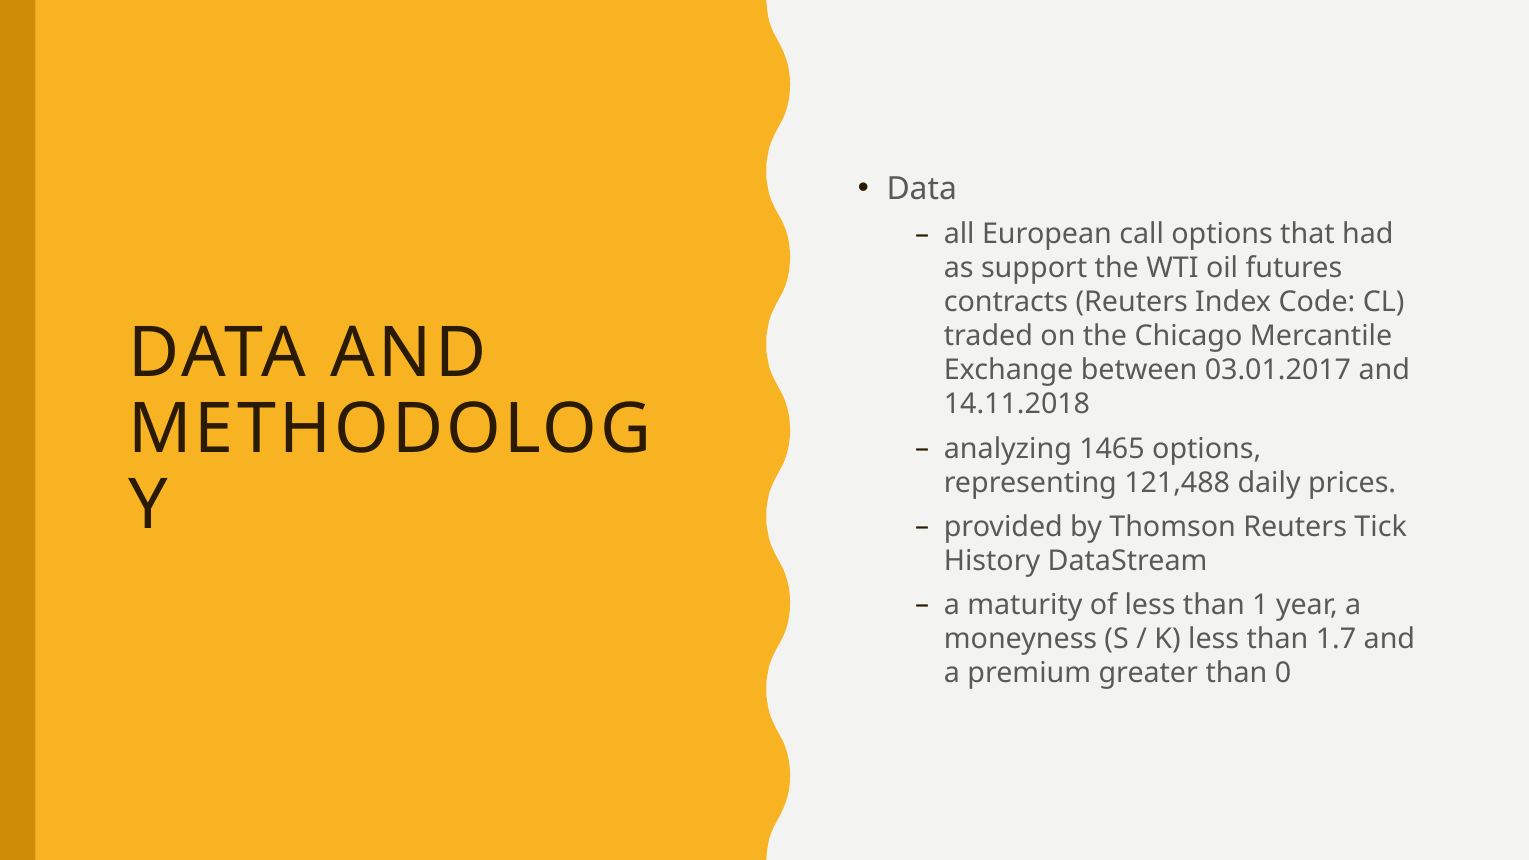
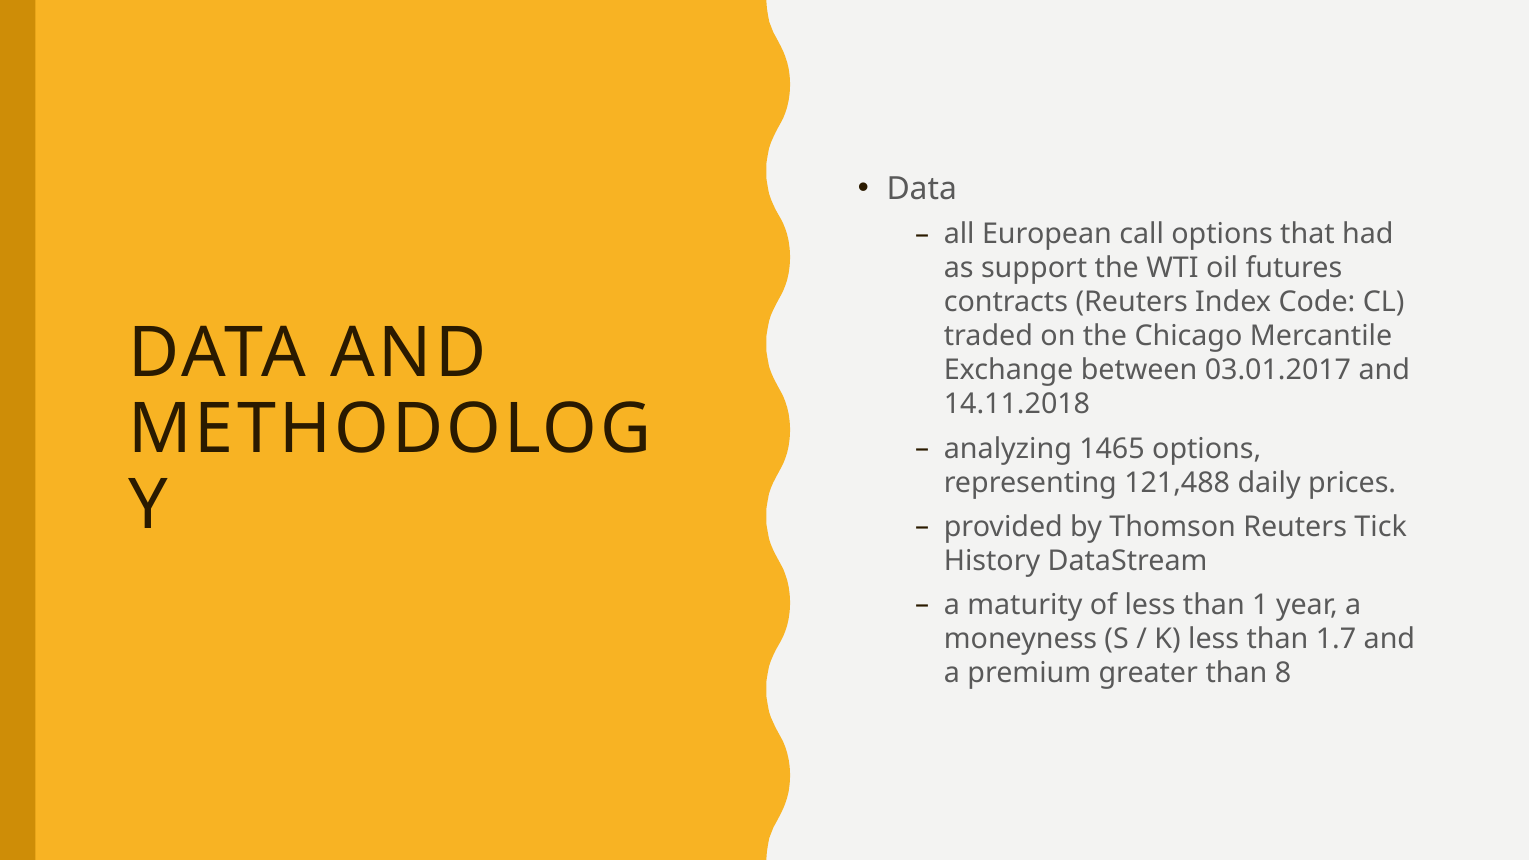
0: 0 -> 8 (1283, 673)
